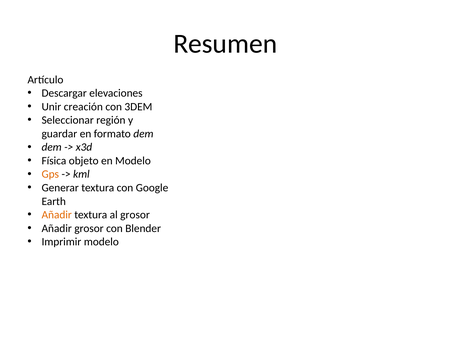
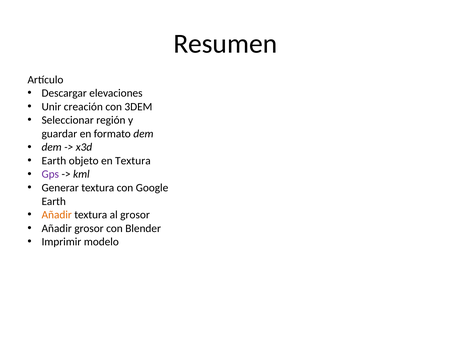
Física: Física -> Earth (54, 161)
en Modelo: Modelo -> Textura (133, 161)
Gps colour: orange -> purple (50, 174)
